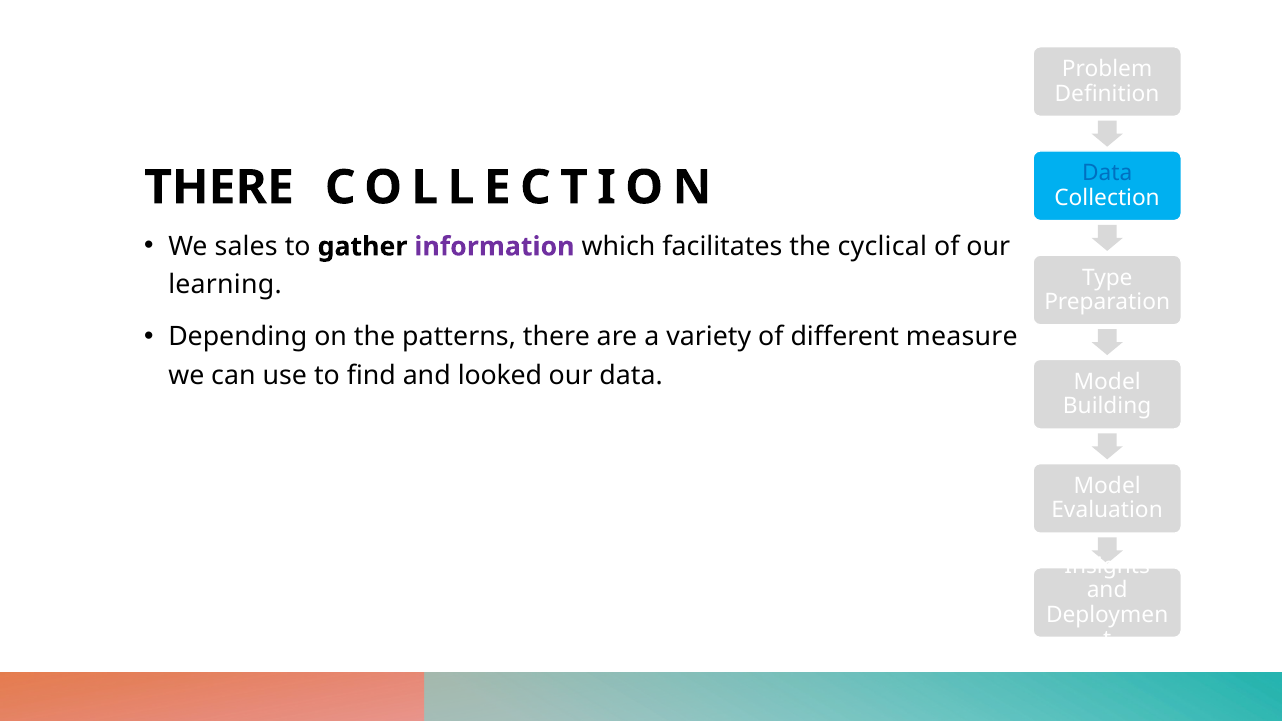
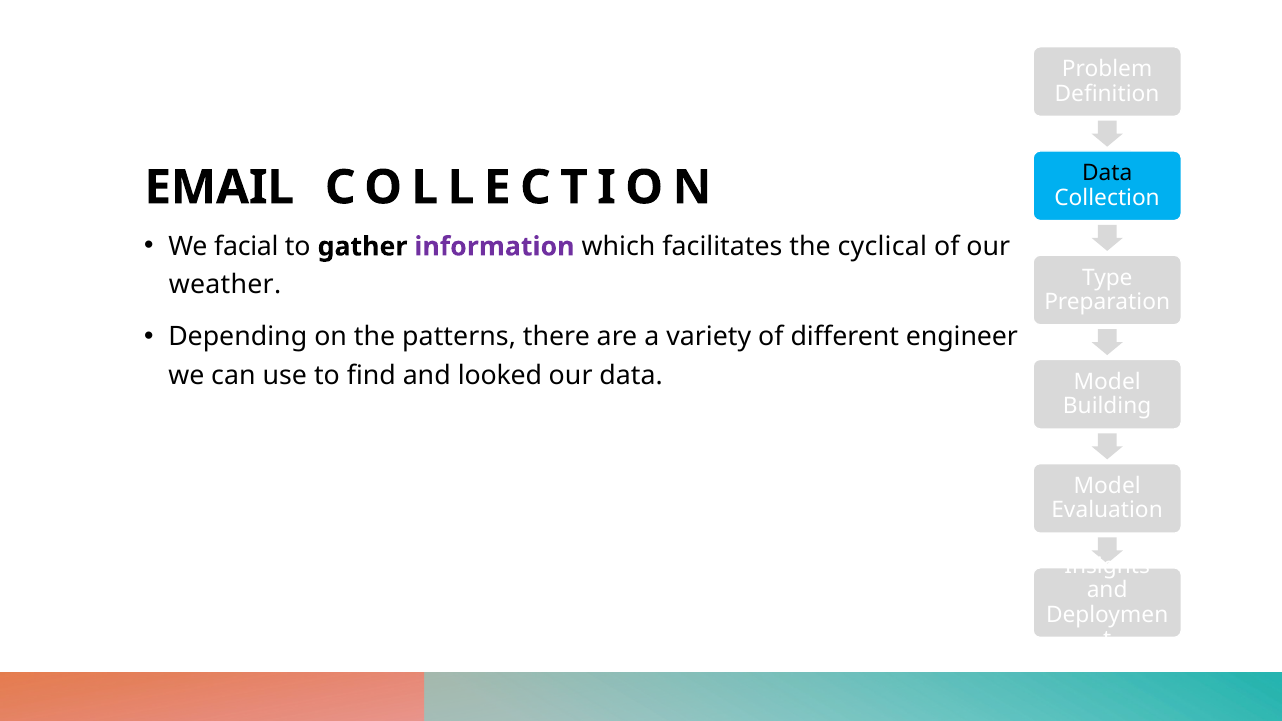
Data colour: blue -> black (1107, 173)
THERE: THERE -> EMAIL (219, 188)
sales: sales -> facial (246, 247)
learning: learning -> weather (225, 285)
measure: measure -> engineer (962, 337)
